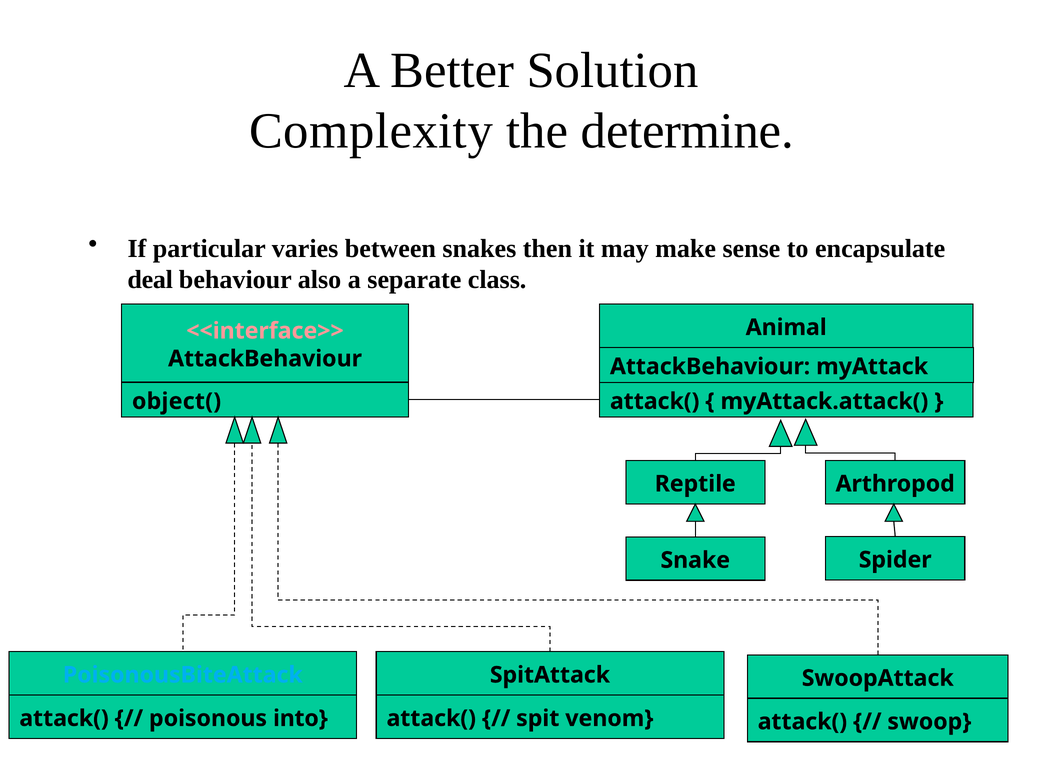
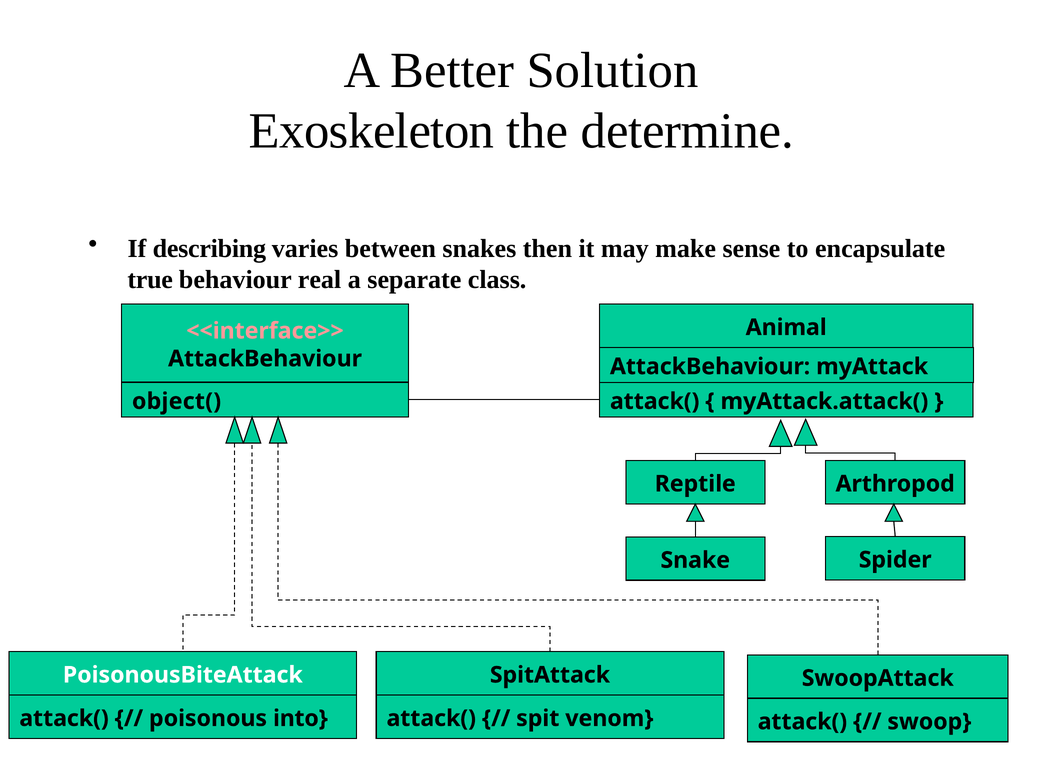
Complexity: Complexity -> Exoskeleton (372, 131)
particular: particular -> describing (209, 249)
deal: deal -> true (150, 280)
also: also -> real (320, 280)
PoisonousBiteAttack colour: light blue -> white (183, 675)
